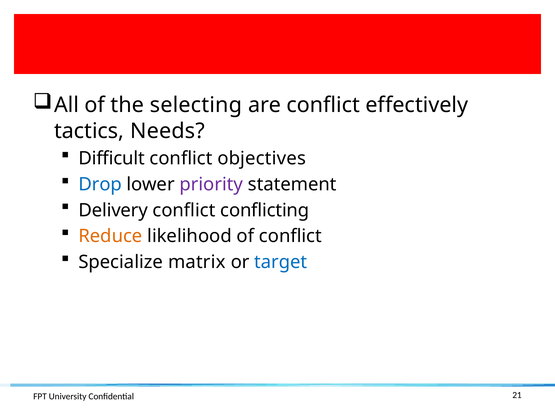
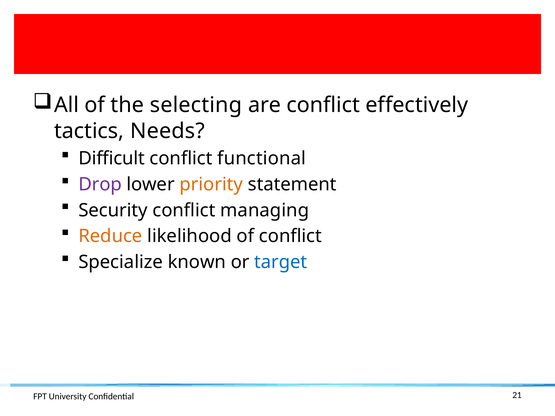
objectives: objectives -> functional (262, 159)
Drop colour: blue -> purple (100, 184)
priority colour: purple -> orange (211, 184)
Delivery: Delivery -> Security (113, 210)
conflicting: conflicting -> managing (265, 210)
matrix: matrix -> known (197, 262)
